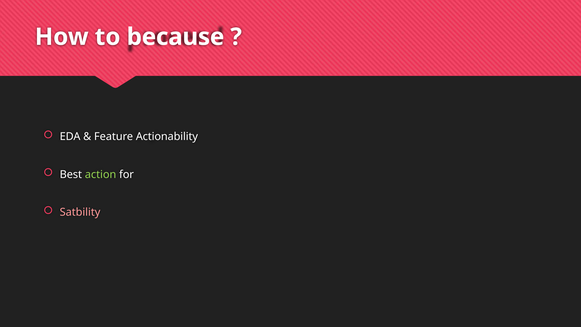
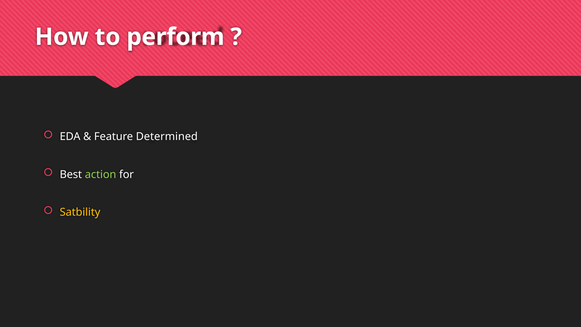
because: because -> perform (175, 37)
Actionability: Actionability -> Determined (167, 137)
Satbility colour: pink -> yellow (80, 212)
